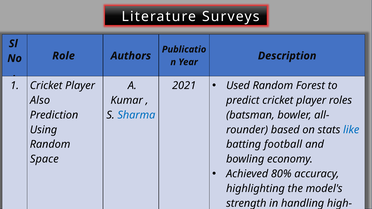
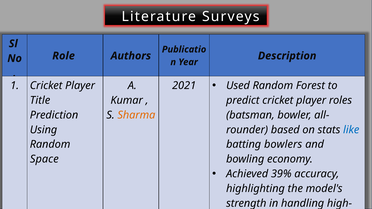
Also: Also -> Title (40, 100)
Sharma colour: blue -> orange (136, 115)
football: football -> bowlers (283, 145)
80%: 80% -> 39% (281, 174)
